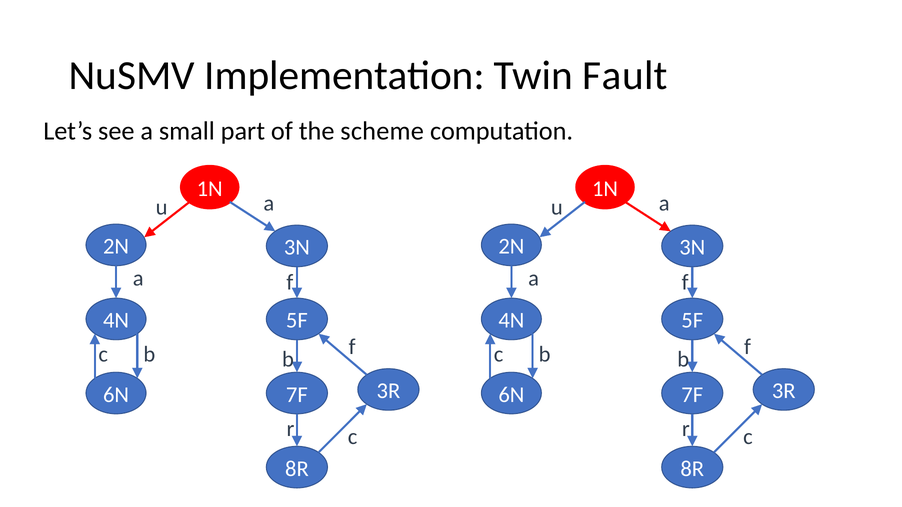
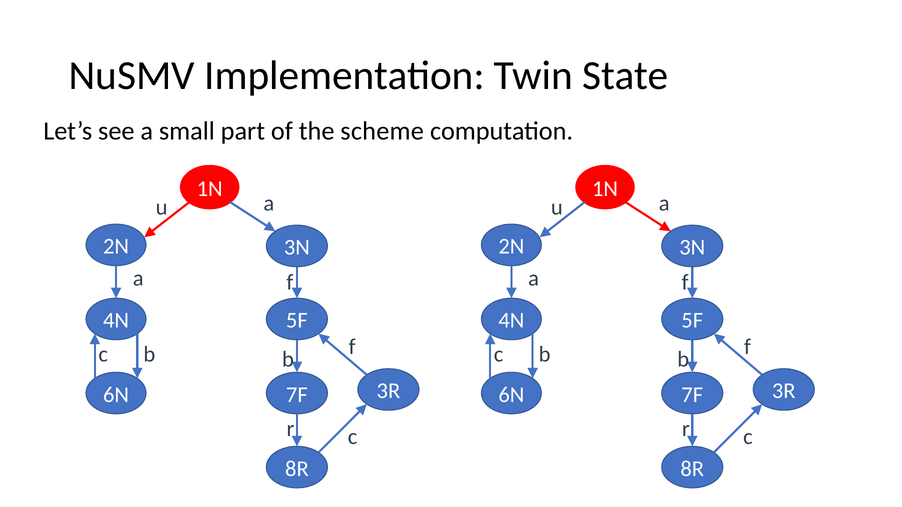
Fault: Fault -> State (625, 76)
